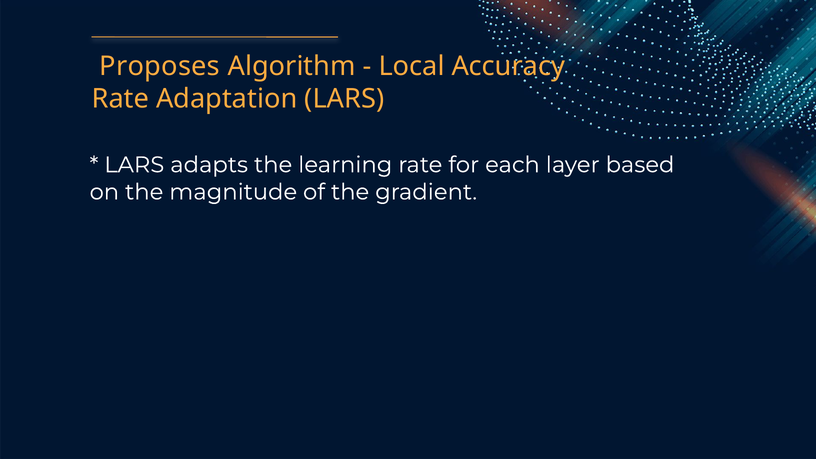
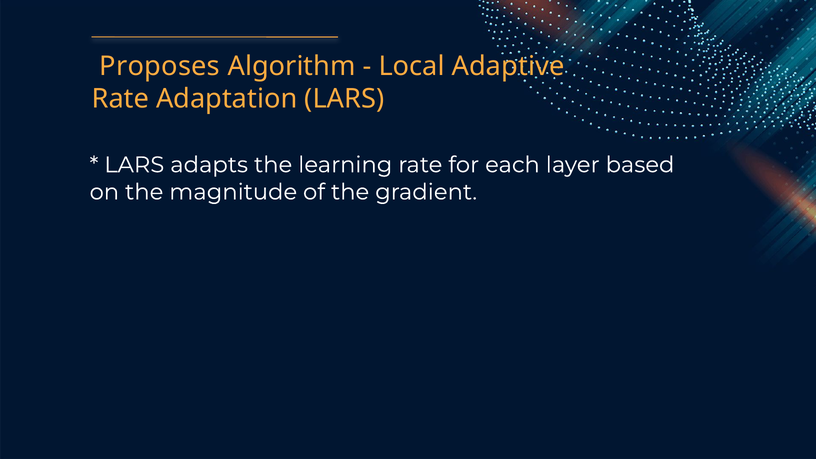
Accuracy: Accuracy -> Adaptive (508, 66)
